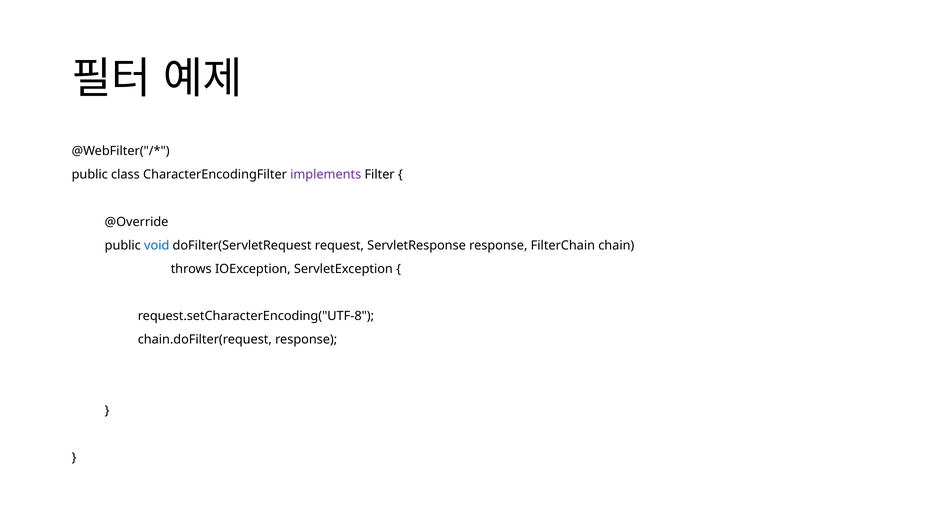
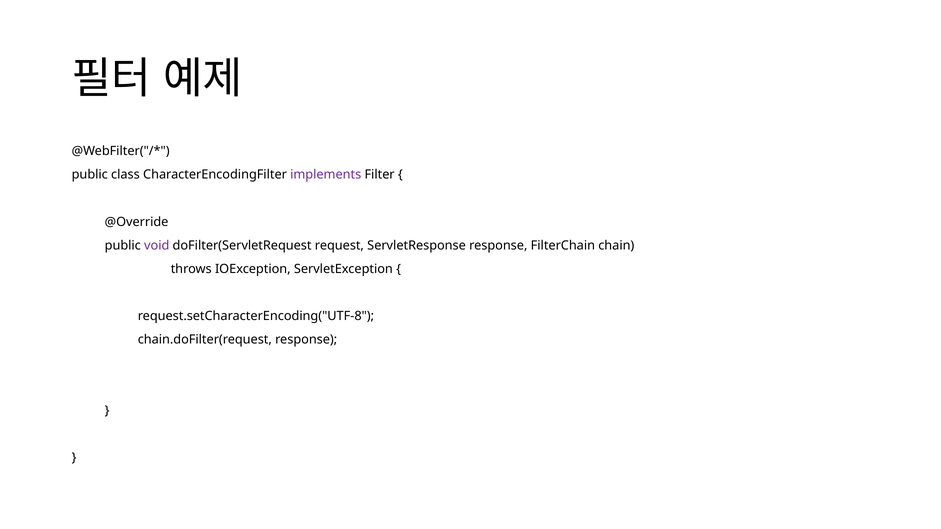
void colour: blue -> purple (157, 246)
